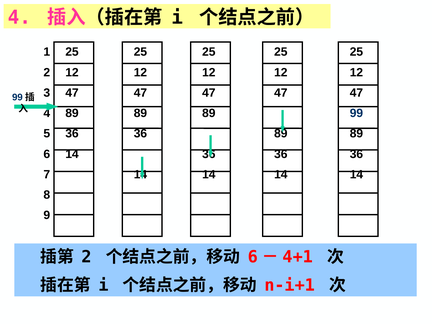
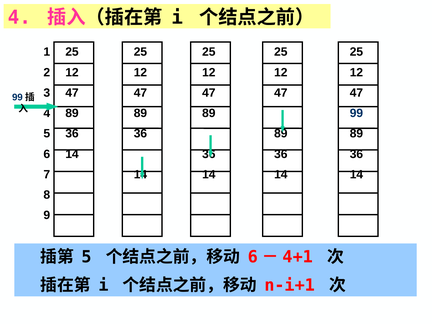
2: 2 -> 5 (87, 257)
